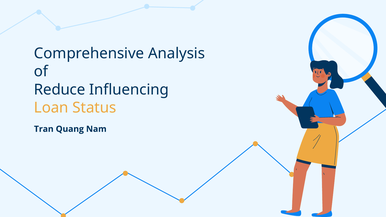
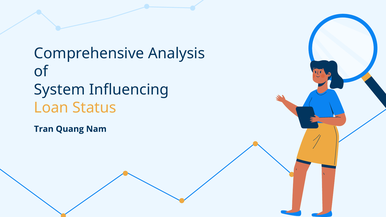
Reduce: Reduce -> System (60, 90)
